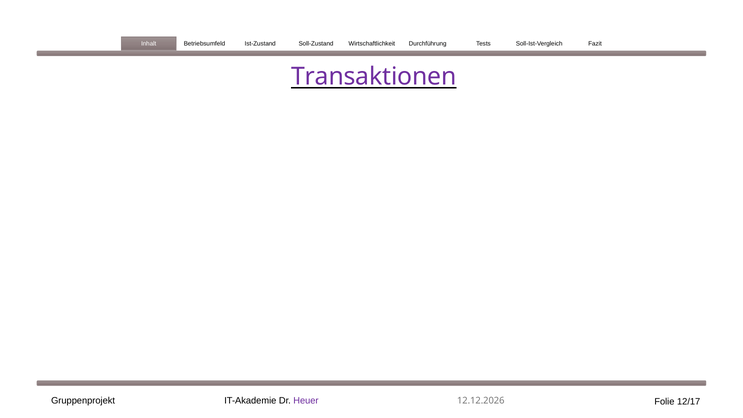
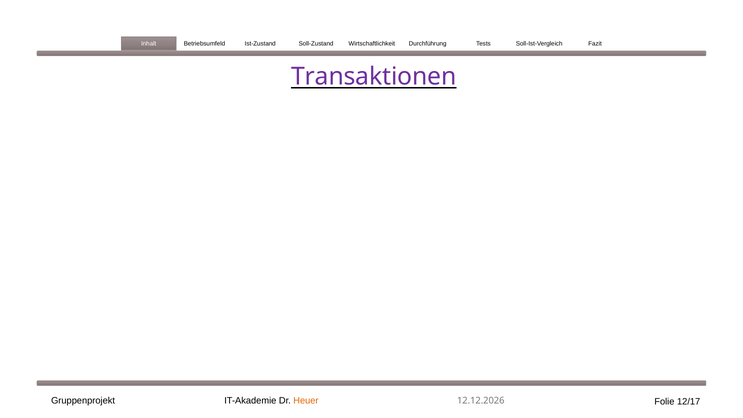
Heuer colour: purple -> orange (306, 401)
